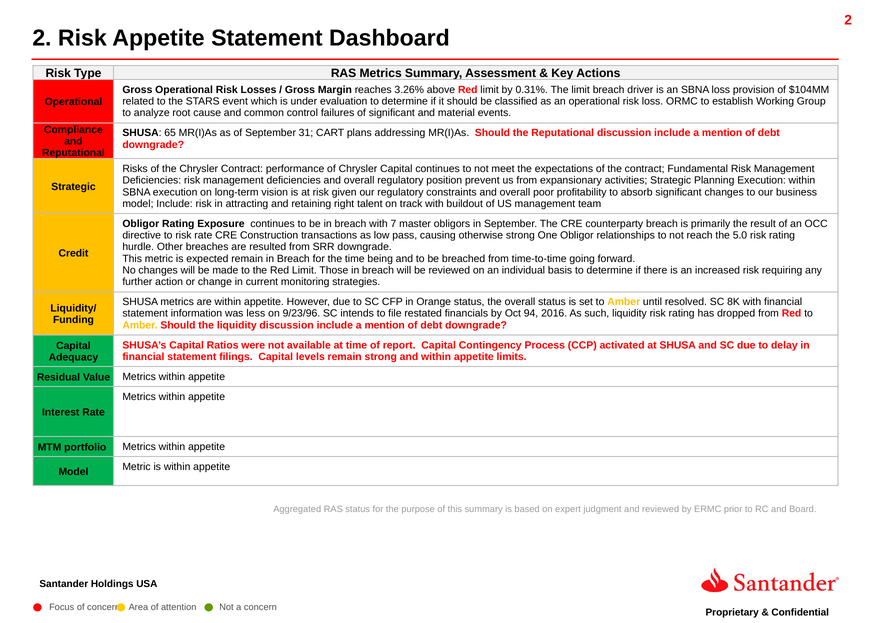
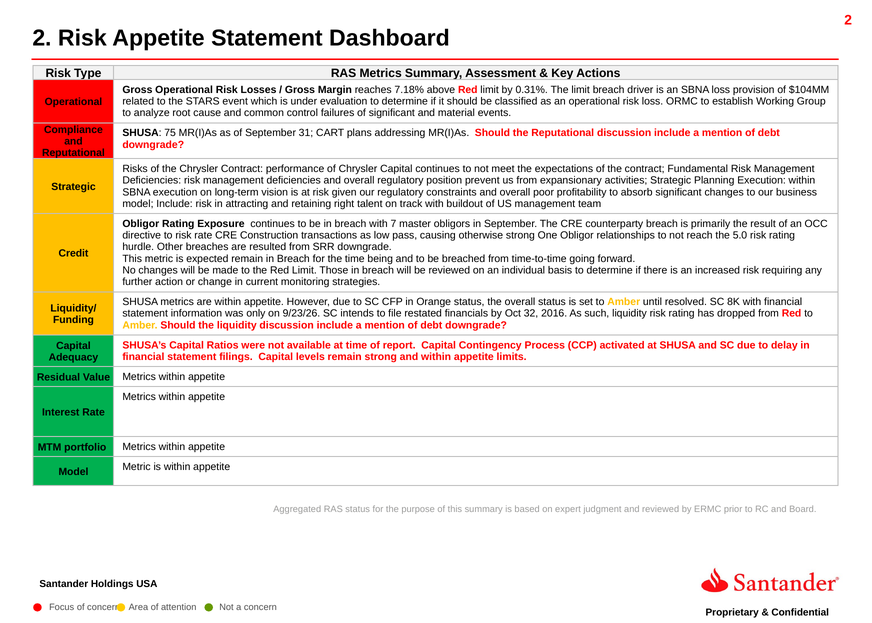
3.26%: 3.26% -> 7.18% (409, 90)
65: 65 -> 75 (170, 133)
less: less -> only (256, 313)
9/23/96: 9/23/96 -> 9/23/26 (301, 313)
94: 94 -> 32 (531, 313)
